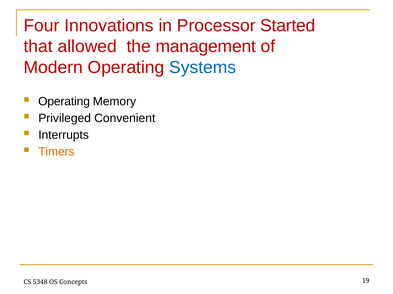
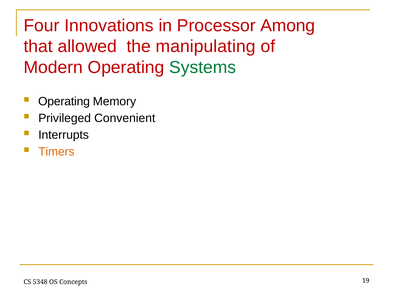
Started: Started -> Among (288, 26)
management: management -> manipulating (206, 47)
Systems colour: blue -> green (203, 68)
